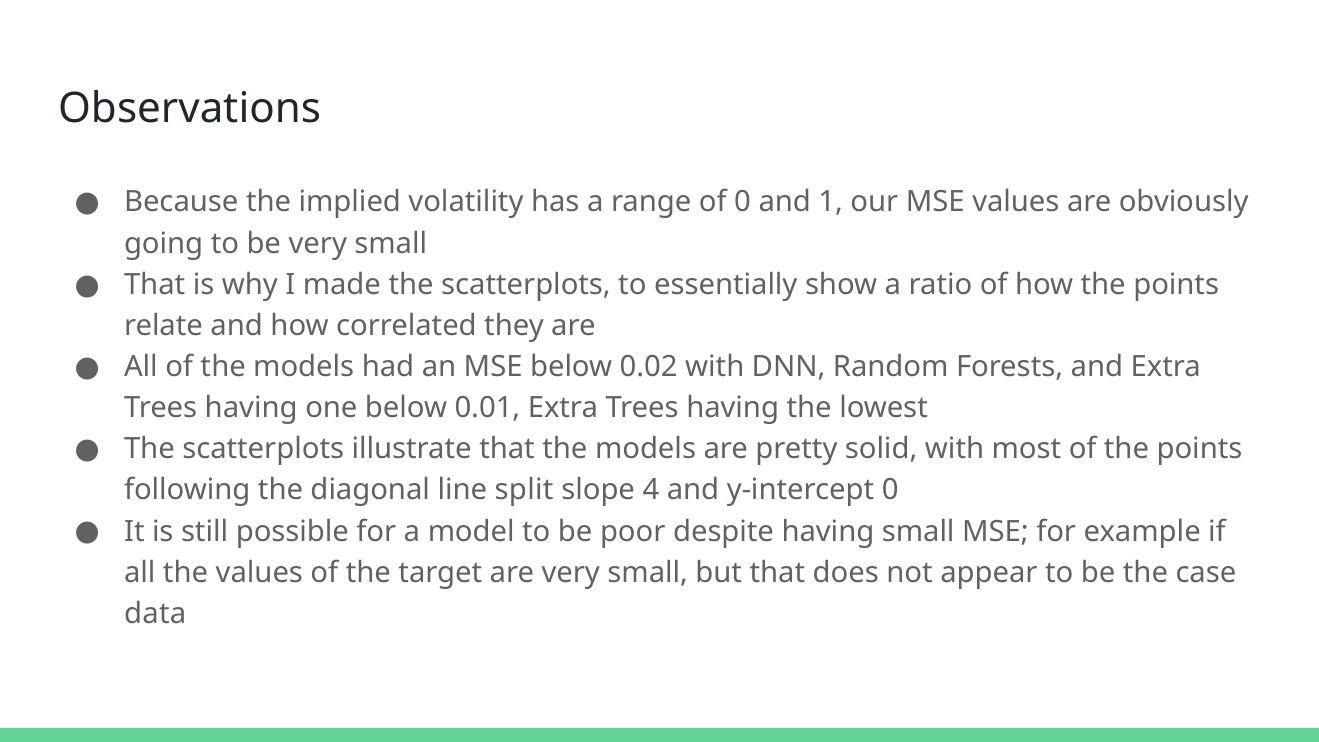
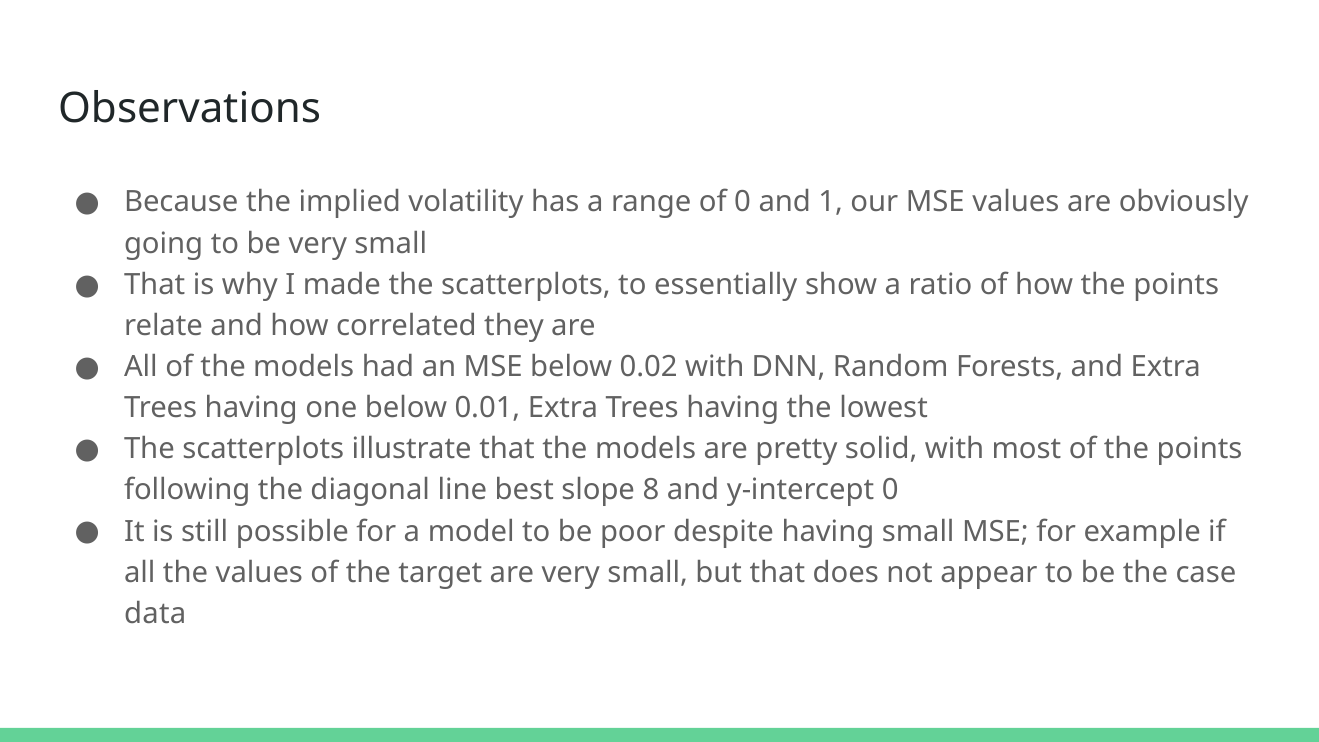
split: split -> best (524, 490)
4: 4 -> 8 (651, 490)
